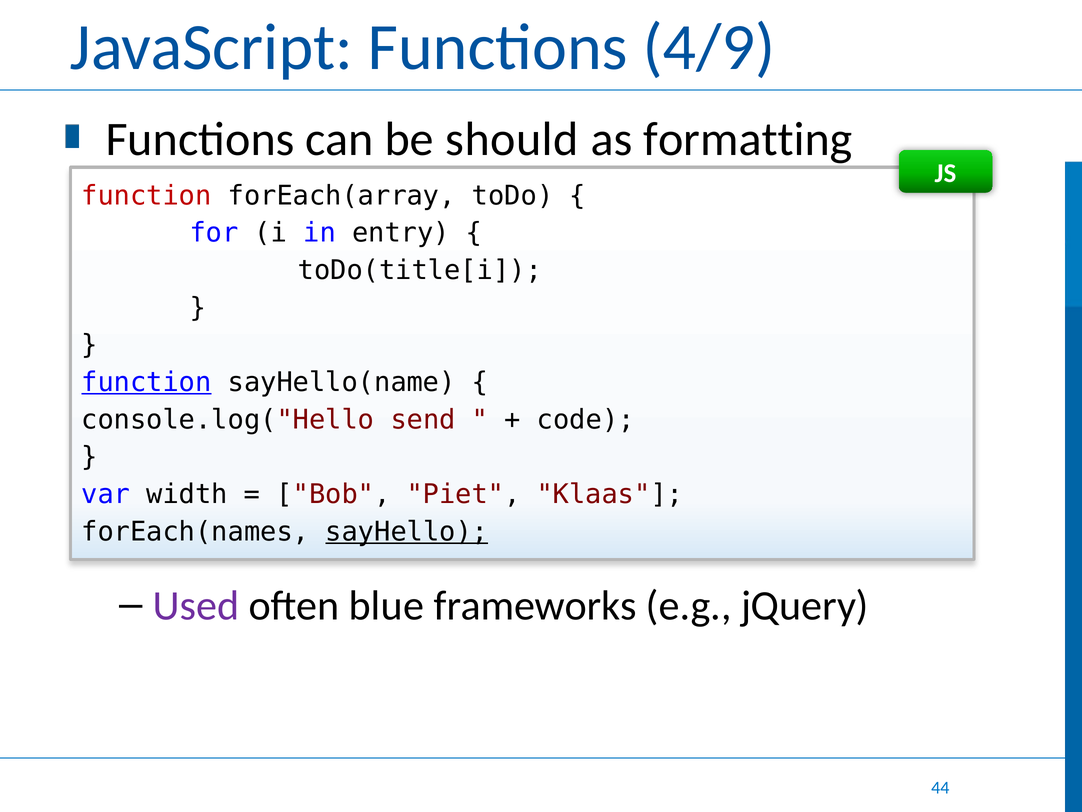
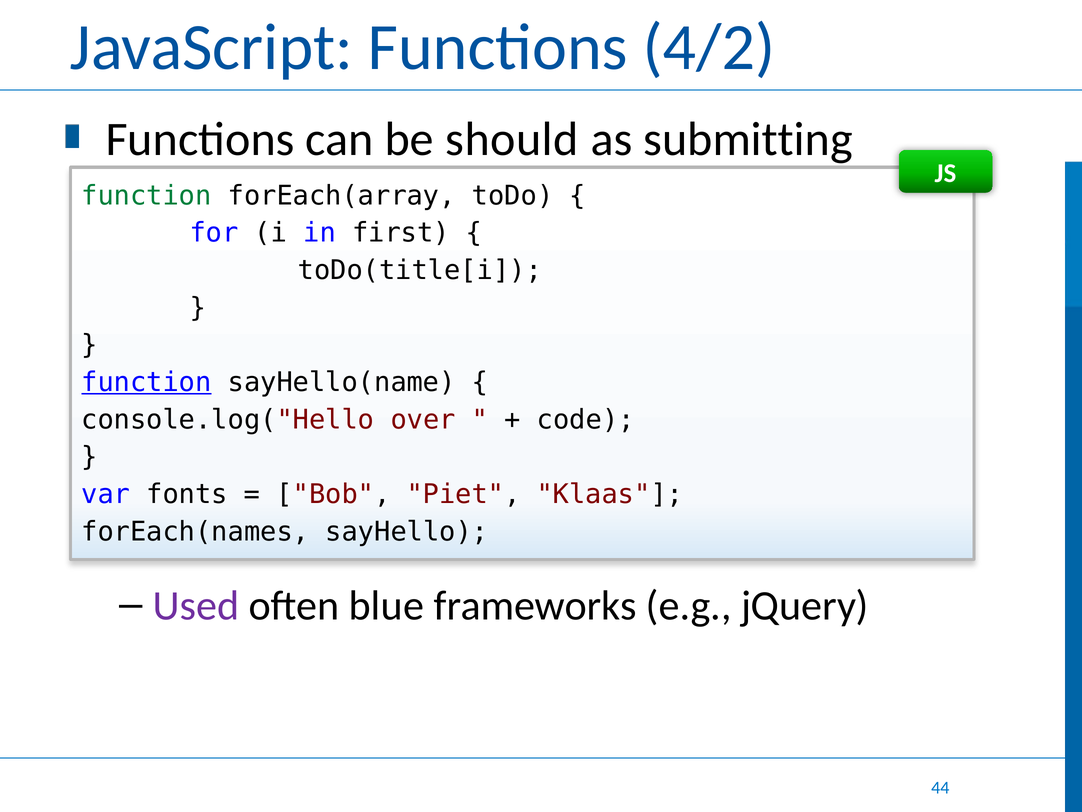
4/9: 4/9 -> 4/2 (709, 47)
formatting: formatting -> submitting (748, 139)
function colour: red -> green (146, 195)
entry: entry -> first (401, 233)
send: send -> over (423, 419)
width: width -> fonts (187, 494)
sayHello underline: present -> none (407, 531)
